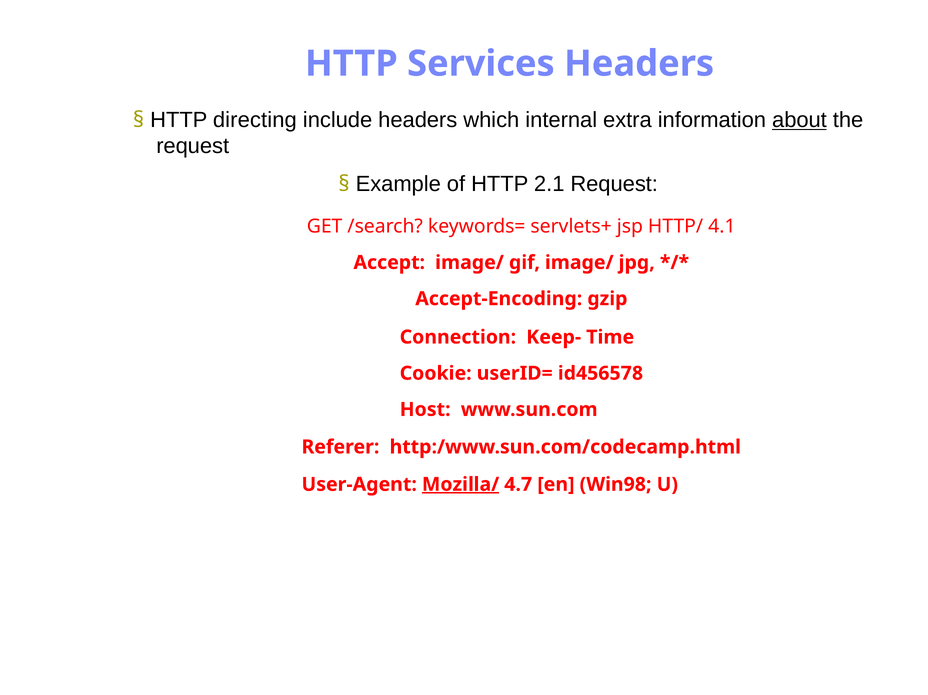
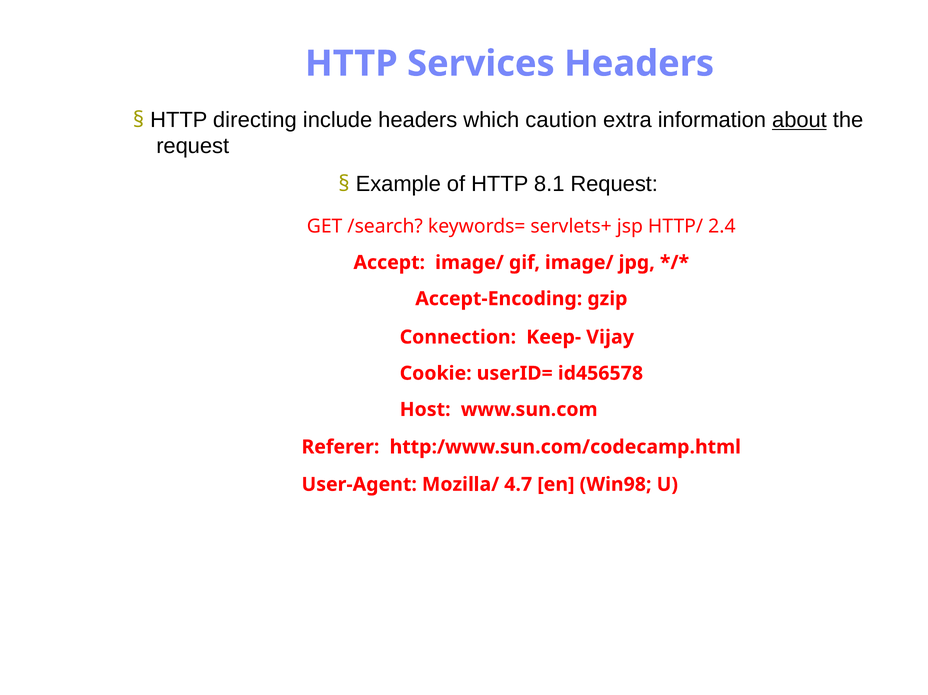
internal: internal -> caution (561, 120)
2.1: 2.1 -> 8.1 (549, 184)
4.1: 4.1 -> 2.4 (722, 227)
Time: Time -> Vijay (610, 337)
Mozilla/ underline: present -> none (461, 485)
